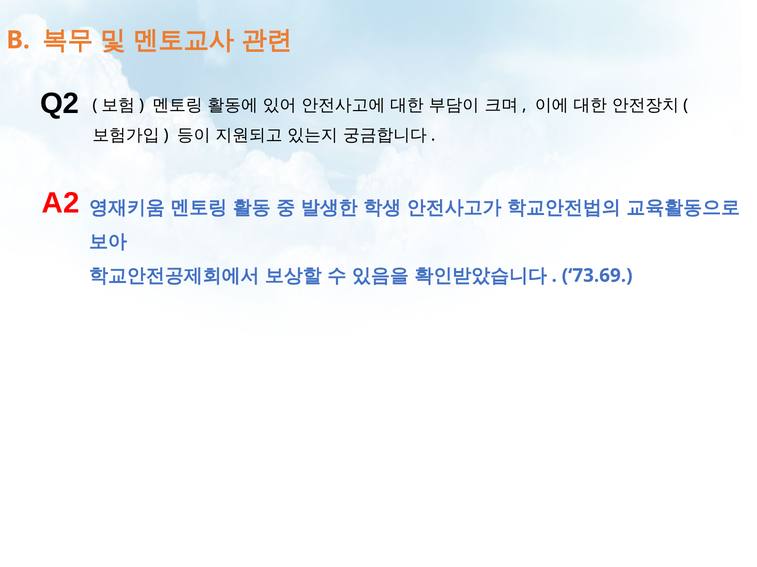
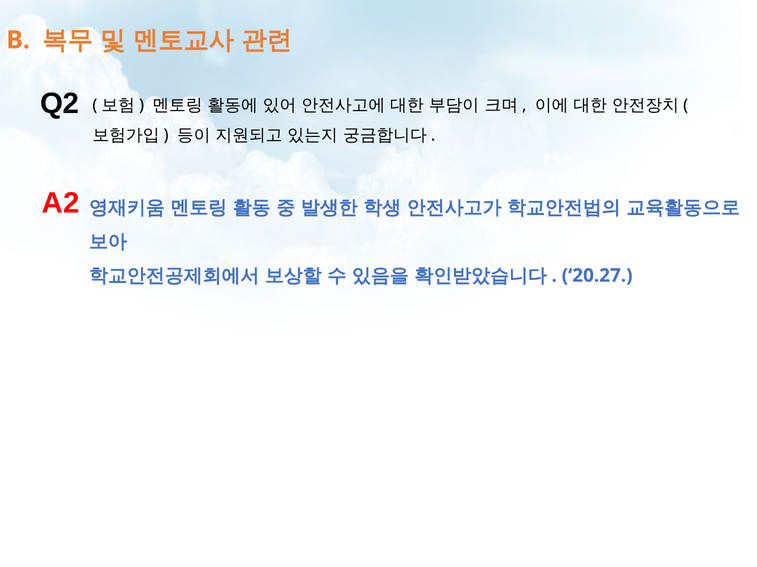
73.69: 73.69 -> 20.27 (597, 276)
